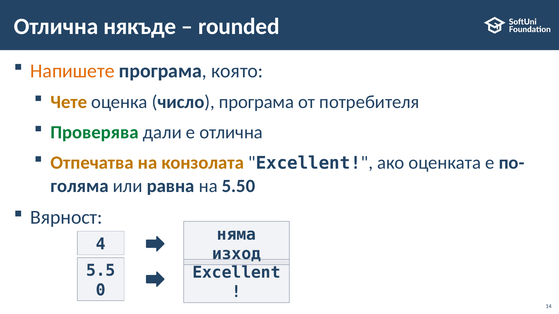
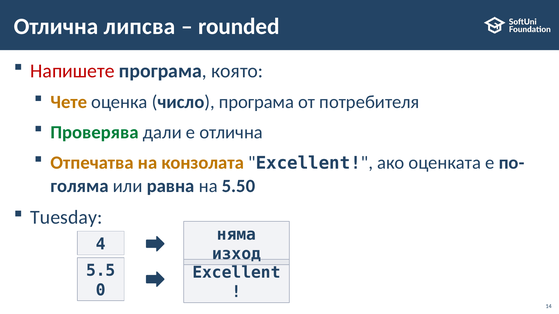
някъде: някъде -> липсва (140, 26)
Напишете colour: orange -> red (72, 71)
Вярност: Вярност -> Tuesday (66, 218)
